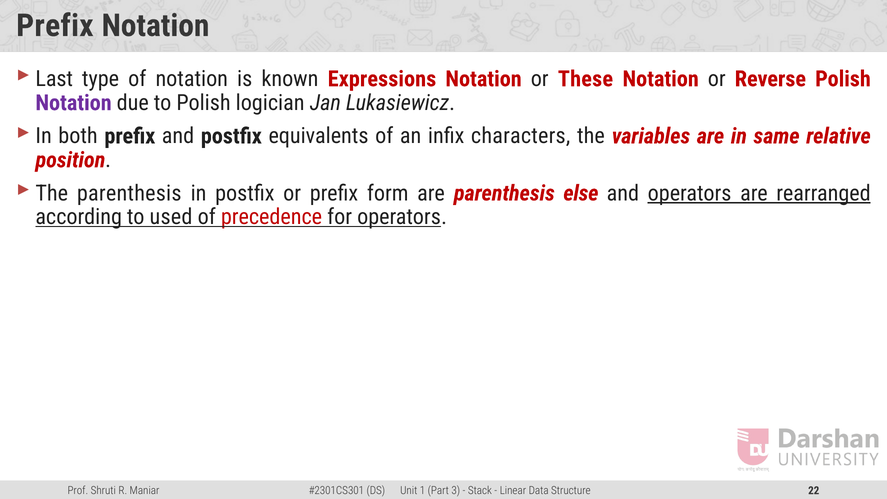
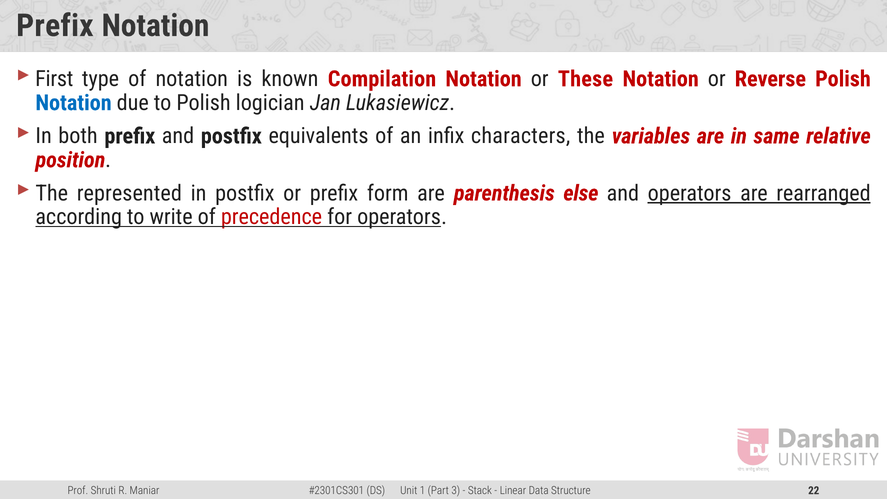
Last: Last -> First (54, 79)
Expressions: Expressions -> Compilation (382, 79)
Notation colour: purple -> blue (74, 103)
The parenthesis: parenthesis -> represented (129, 193)
used: used -> write (171, 217)
